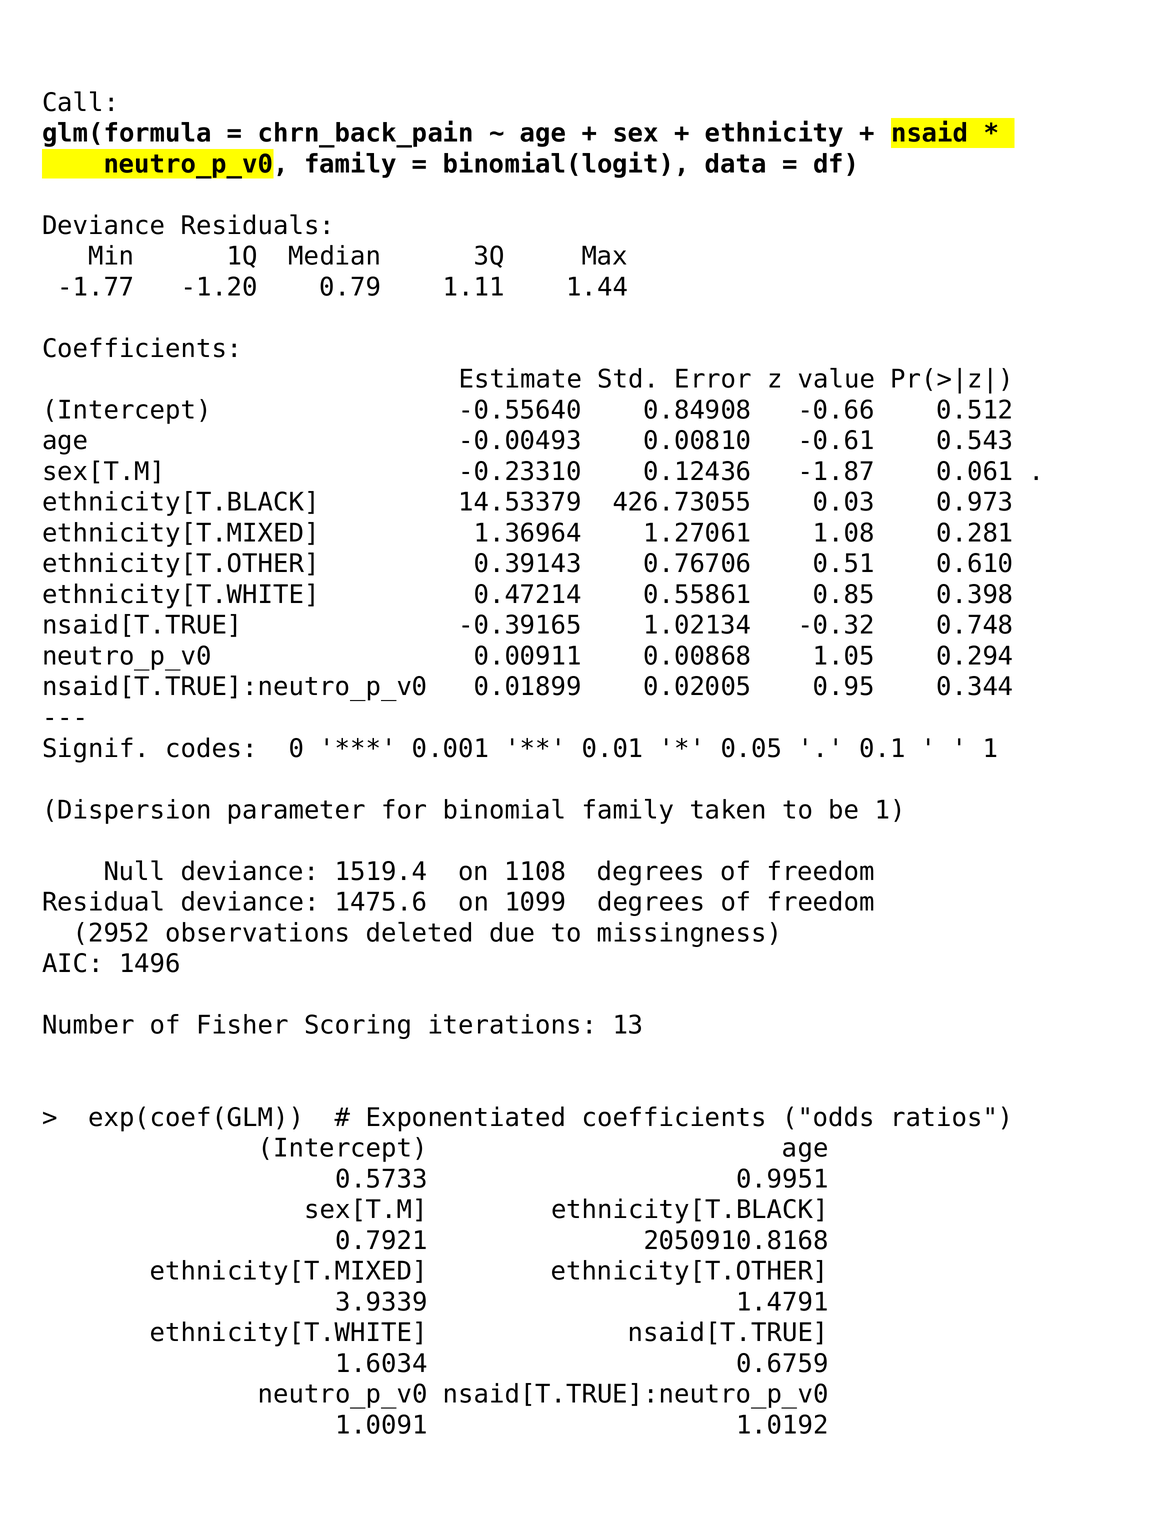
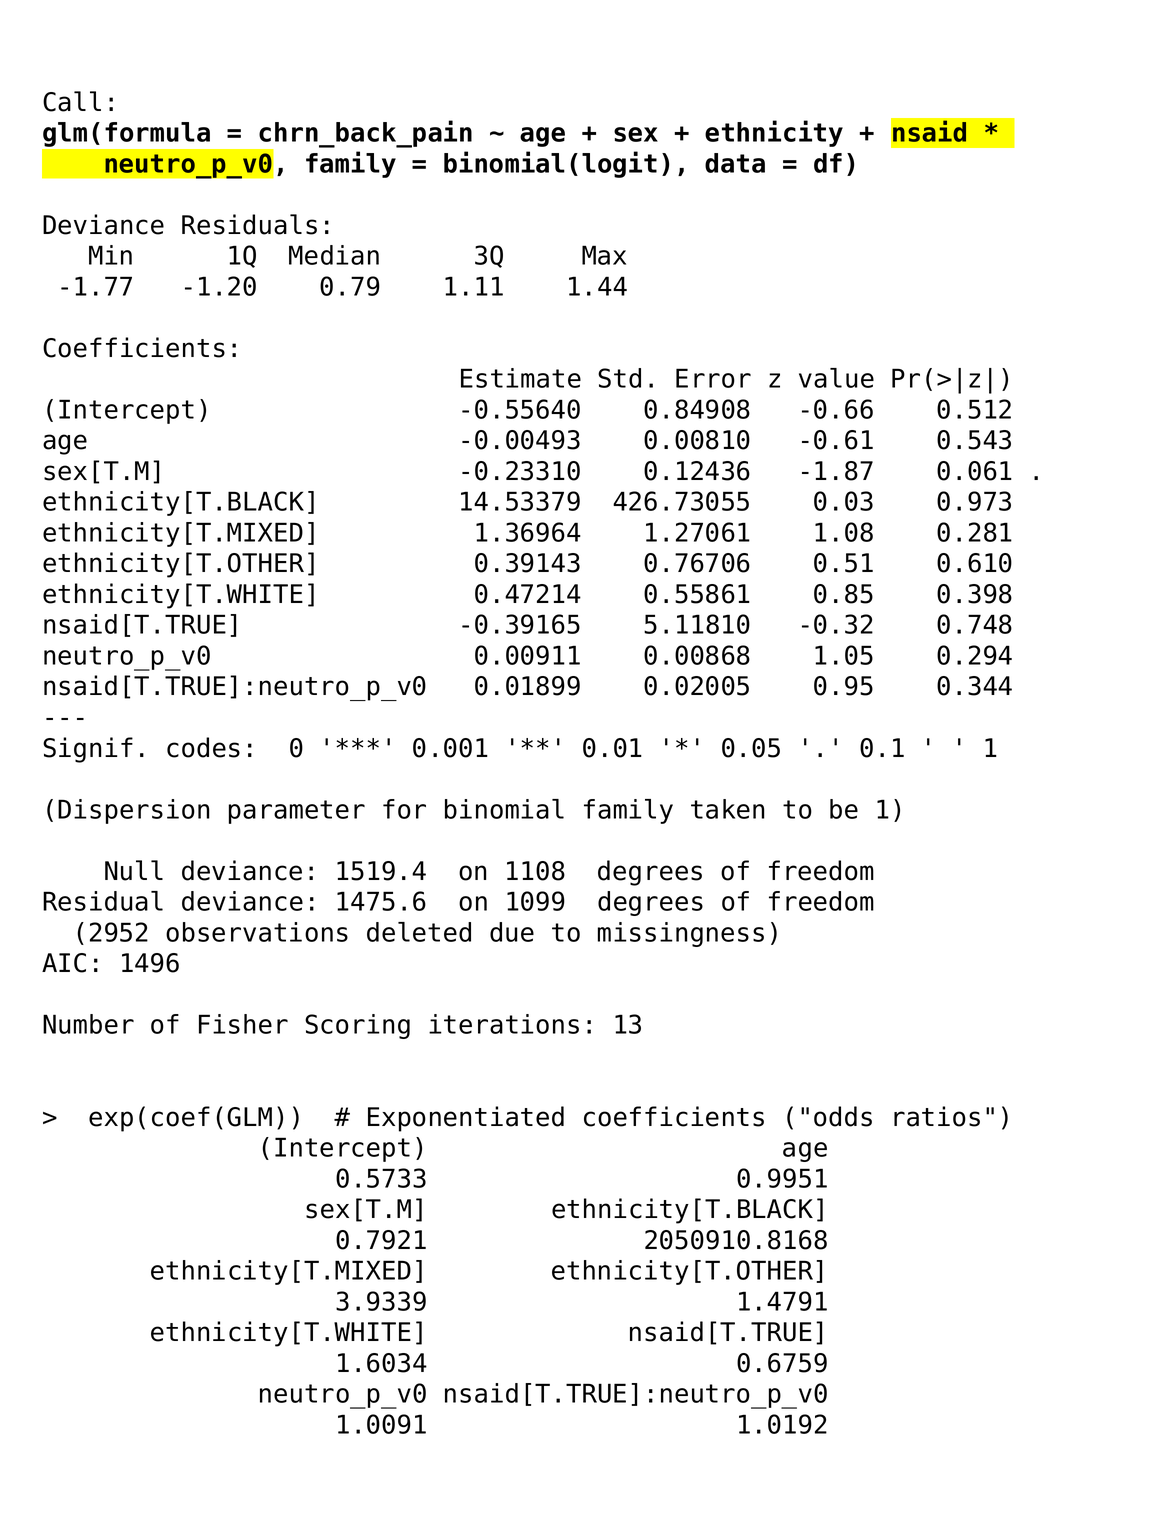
1.02134: 1.02134 -> 5.11810 (697, 626)
